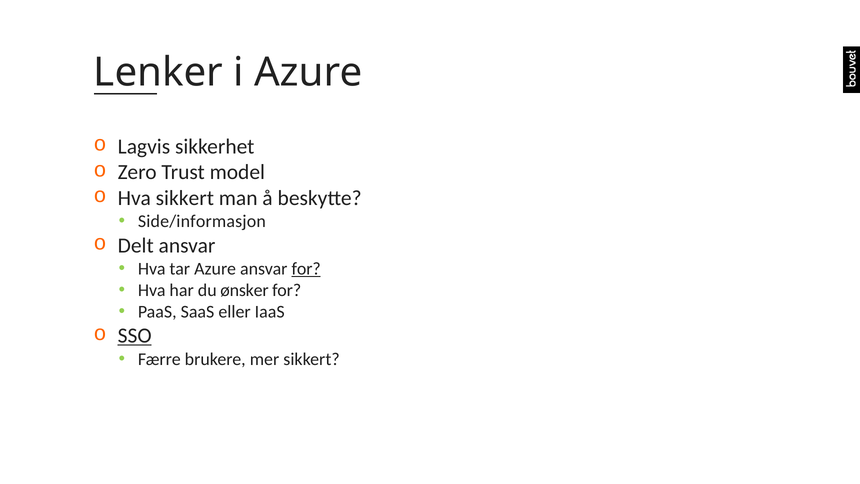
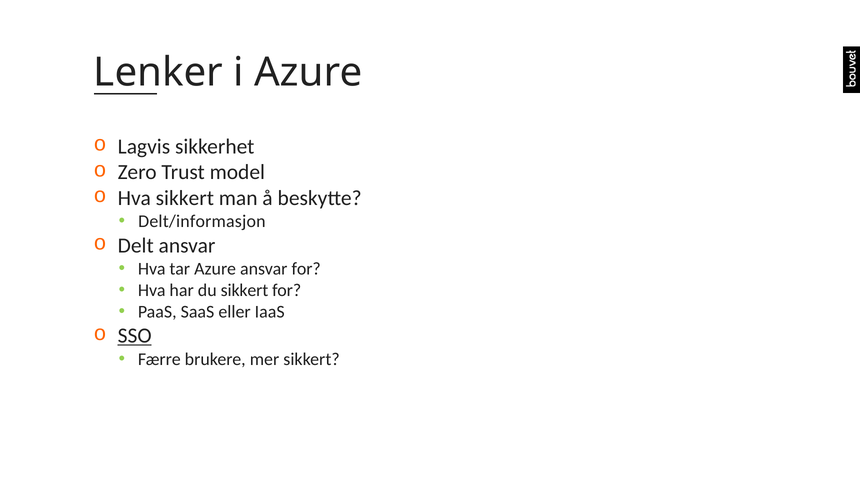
Side/informasjon: Side/informasjon -> Delt/informasjon (202, 221)
for underline: present -> none (306, 269)
du ønsker: ønsker -> sikkert (245, 290)
